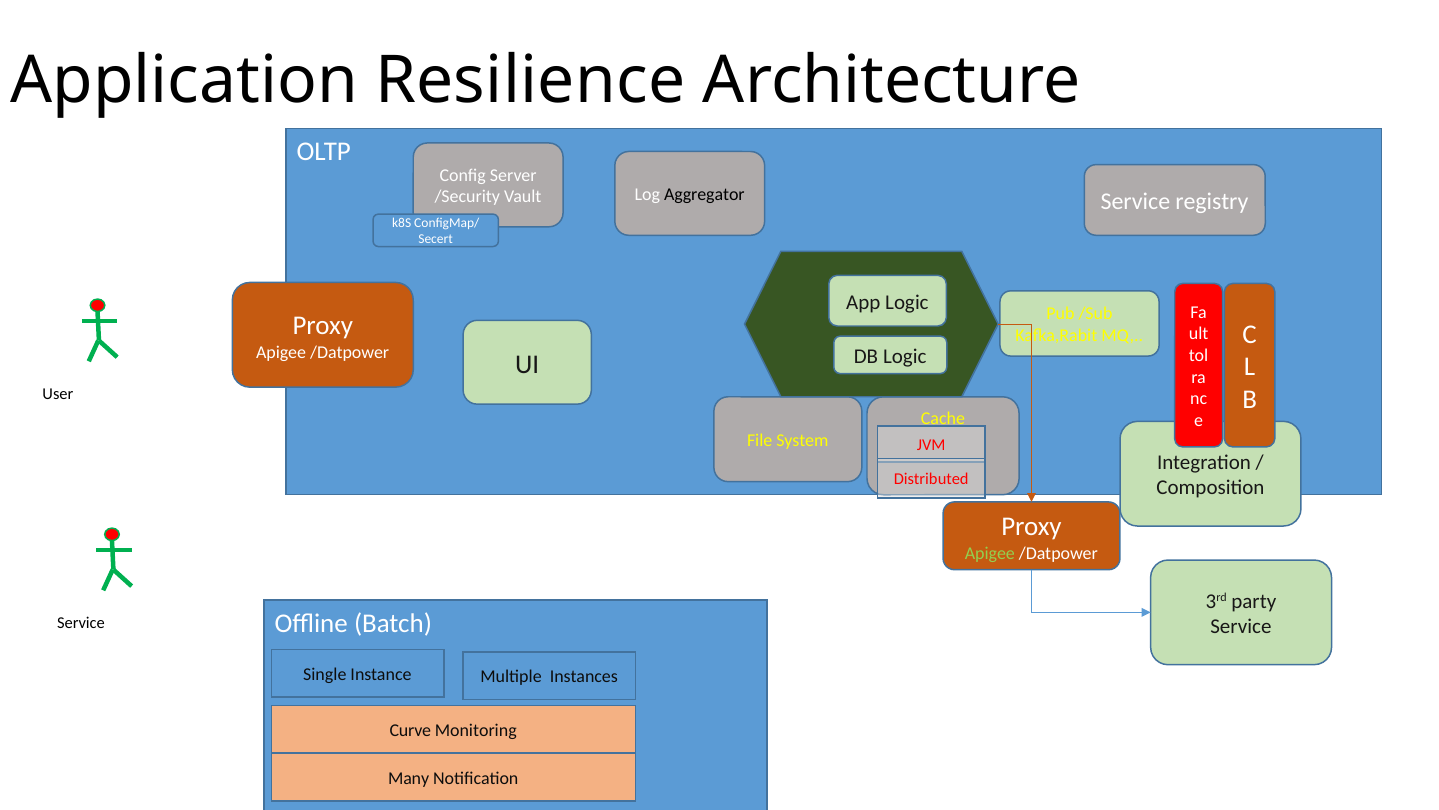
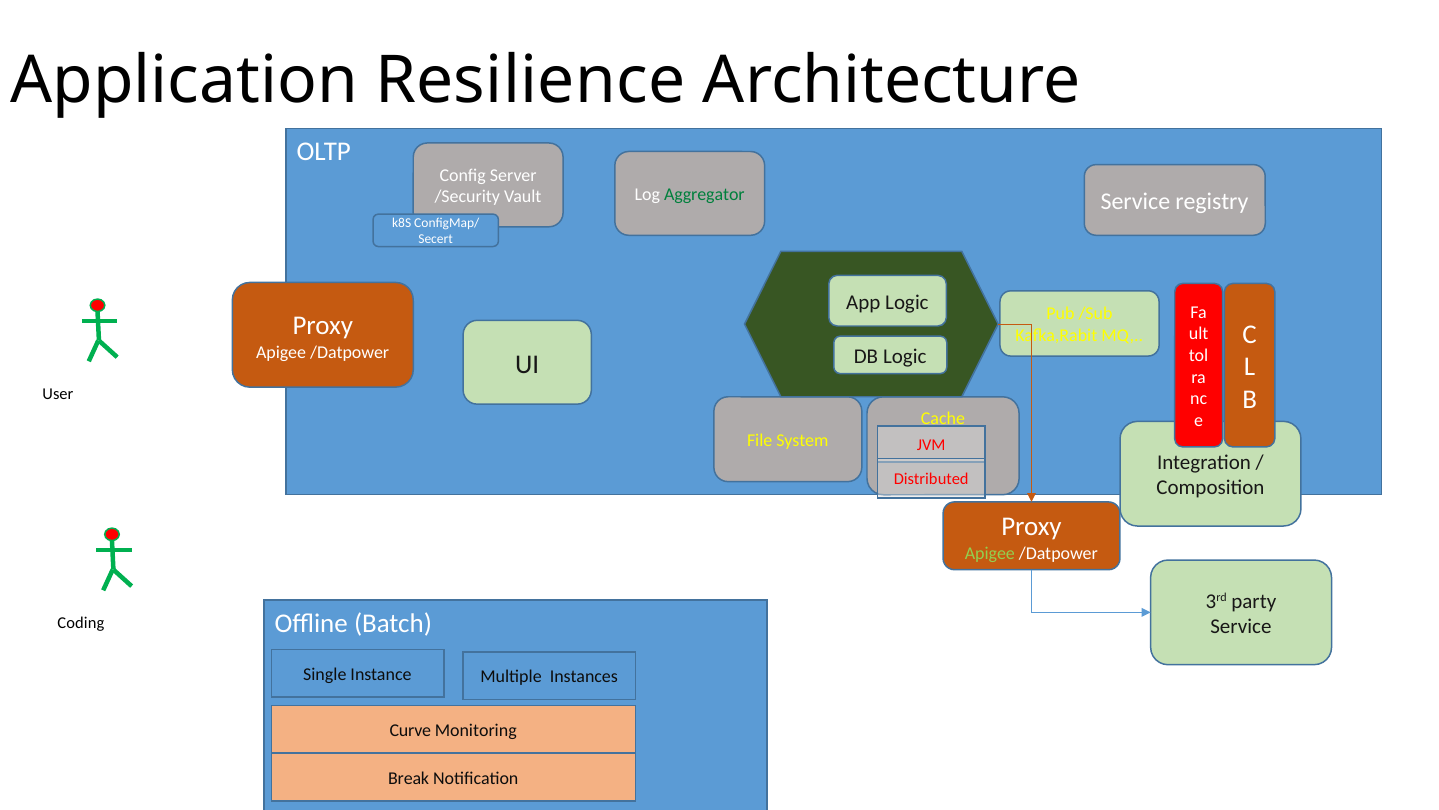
Aggregator colour: black -> green (704, 194)
Service: Service -> Coding (81, 623)
Many: Many -> Break (409, 778)
